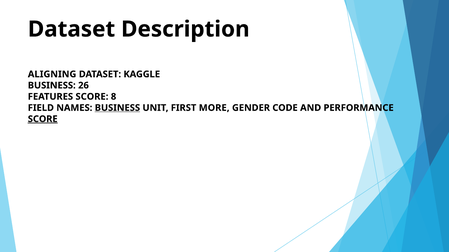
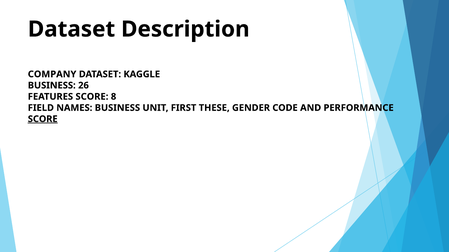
ALIGNING: ALIGNING -> COMPANY (52, 74)
BUSINESS underline: present -> none (117, 108)
MORE: MORE -> THESE (214, 108)
